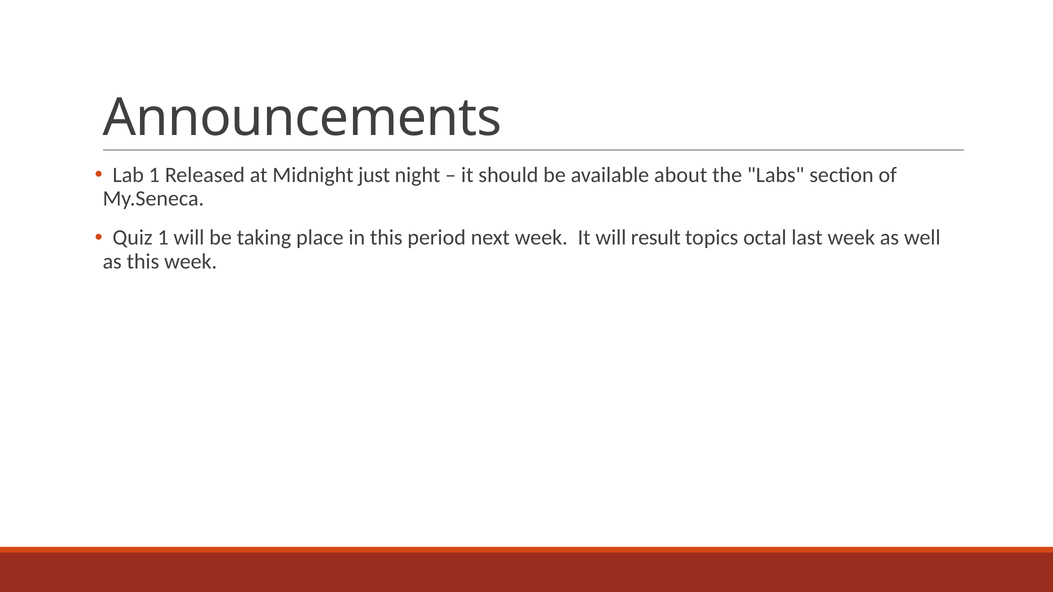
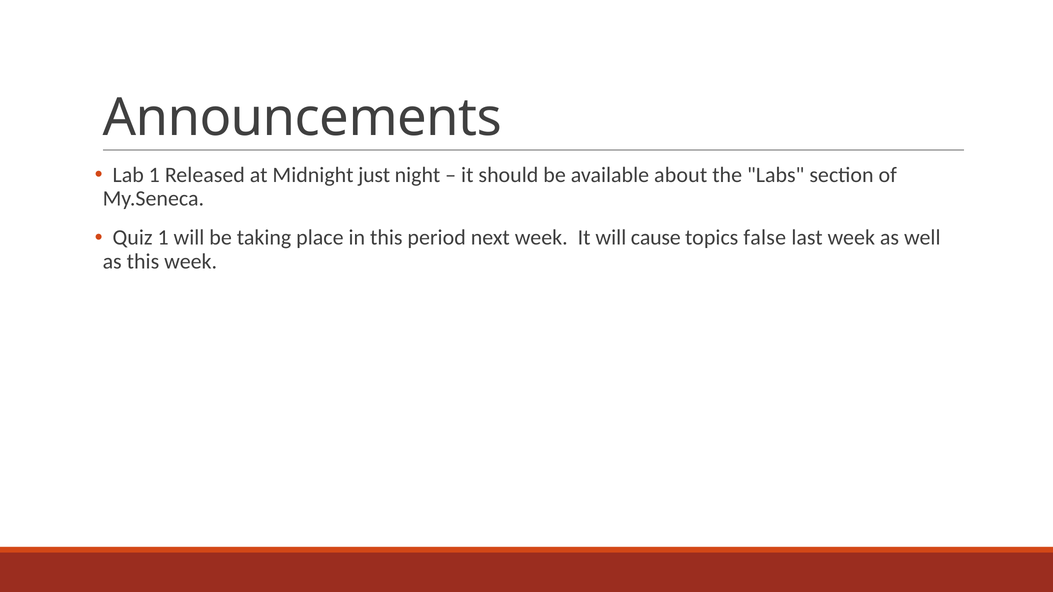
result: result -> cause (656, 238)
octal: octal -> false (765, 238)
